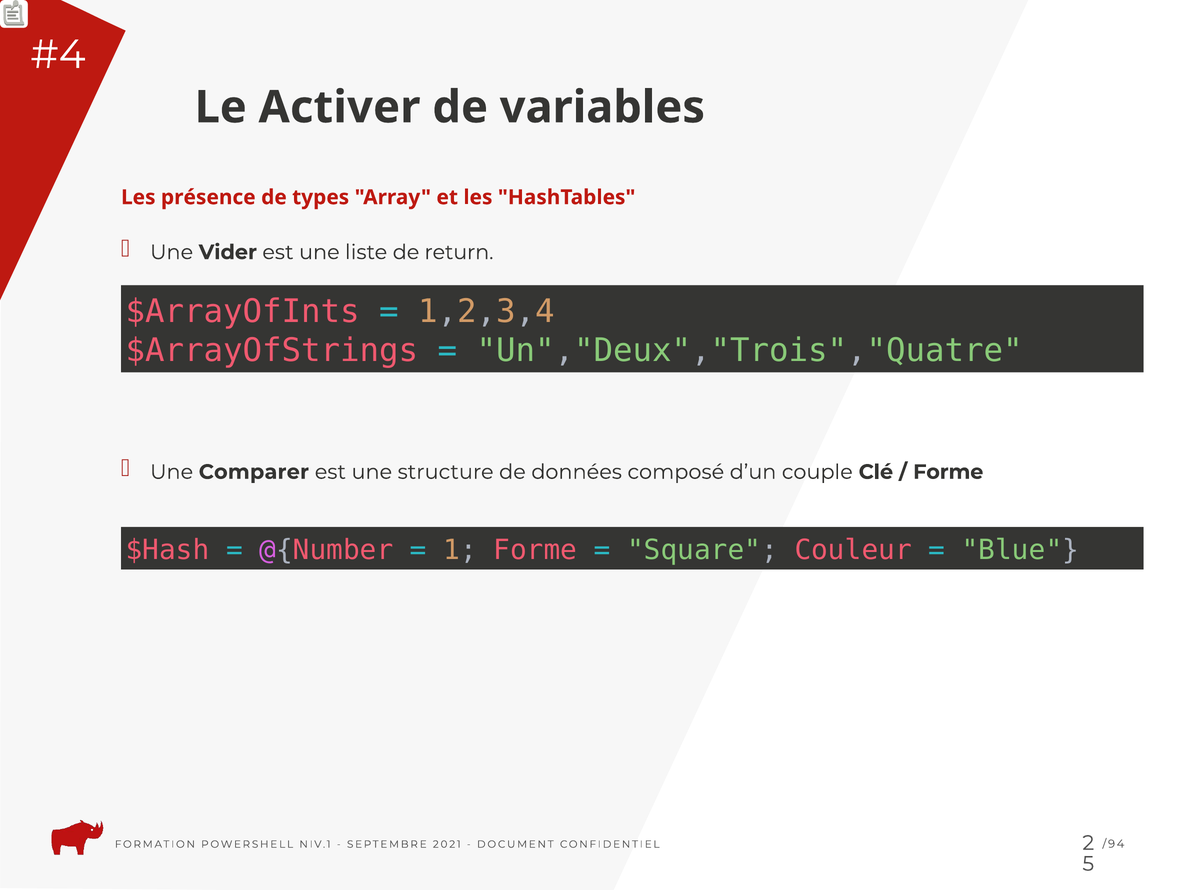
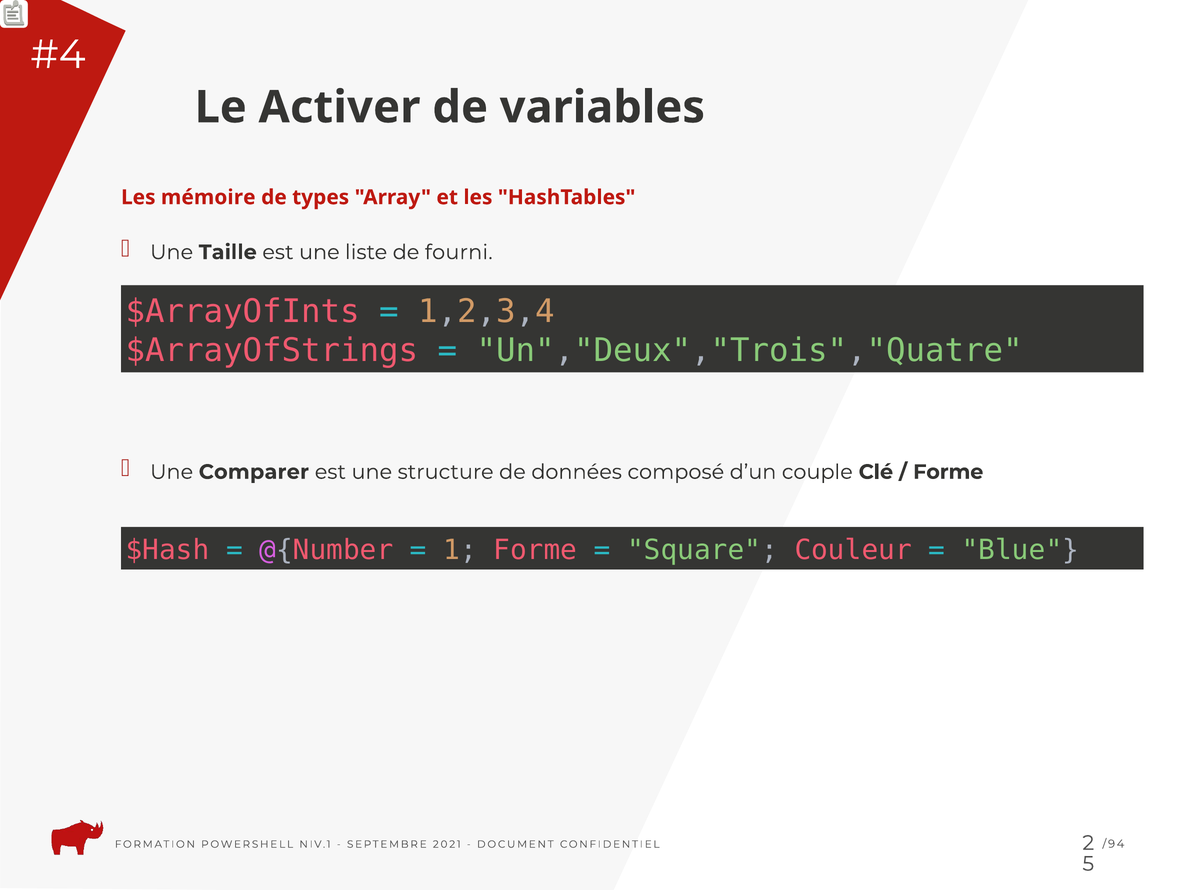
présence: présence -> mémoire (208, 197)
Vider: Vider -> Taille (228, 252)
return: return -> fourni (459, 252)
